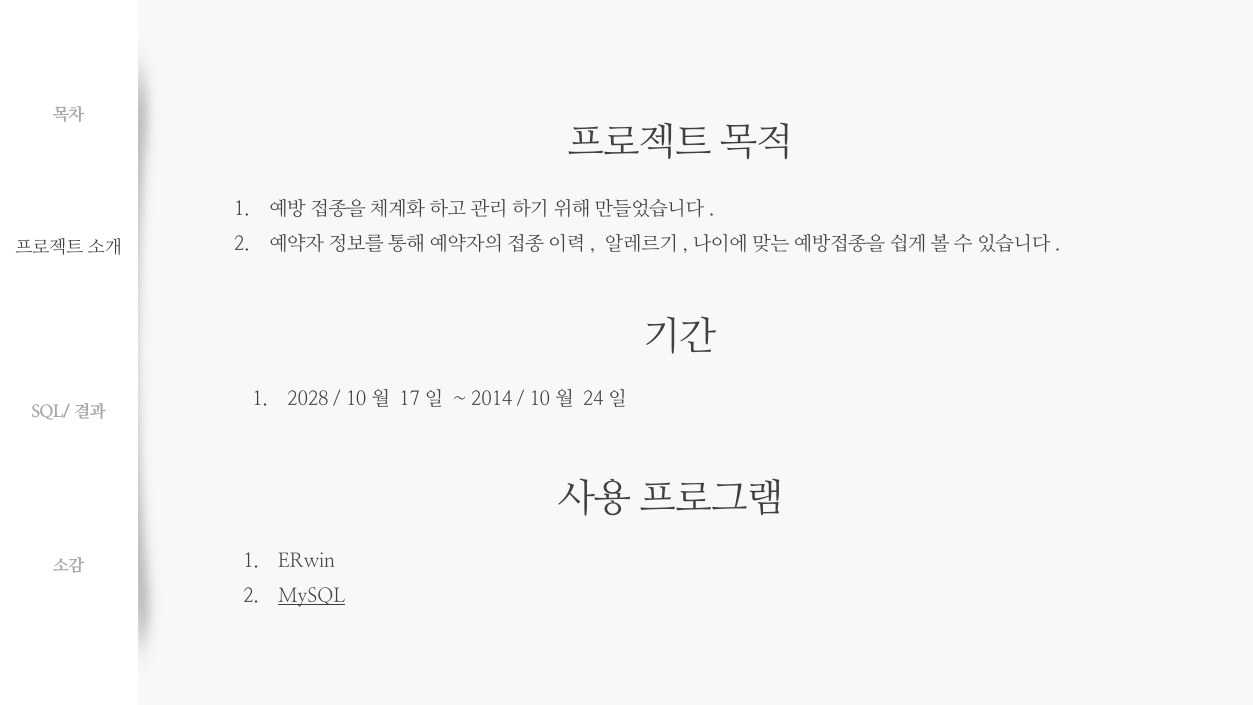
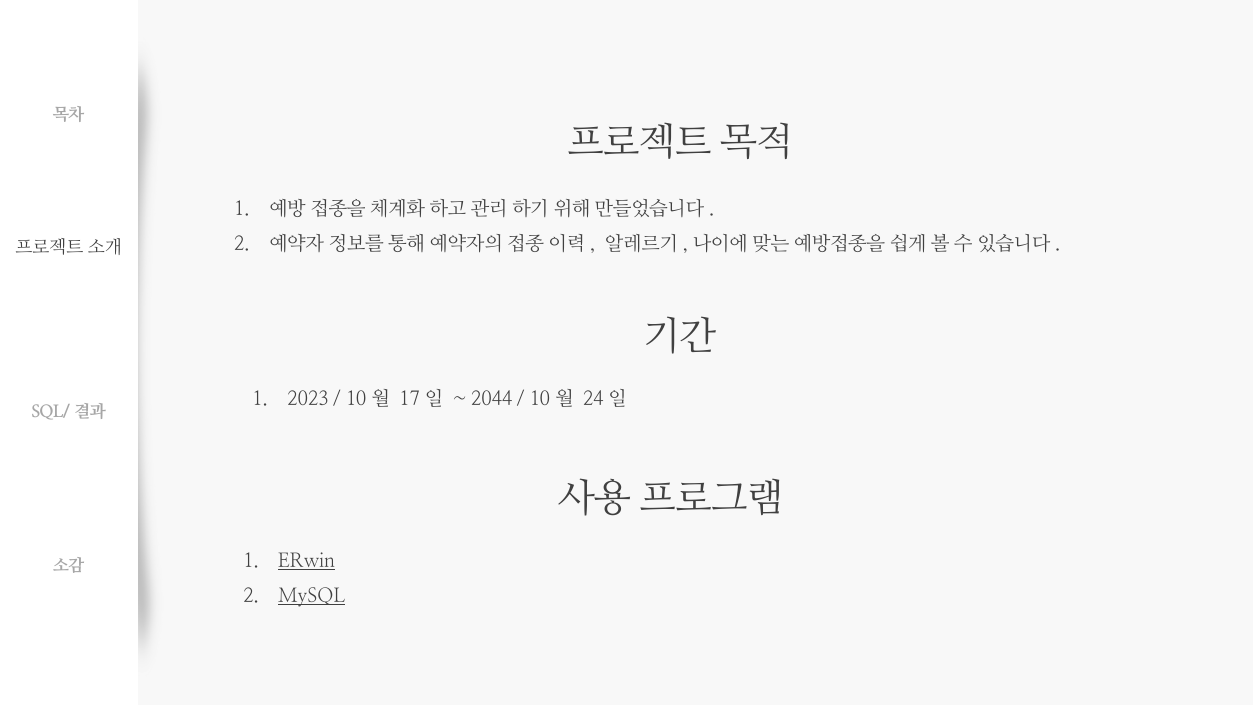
2028: 2028 -> 2023 (308, 399)
2014: 2014 -> 2044 (492, 399)
ERwin underline: none -> present (307, 561)
